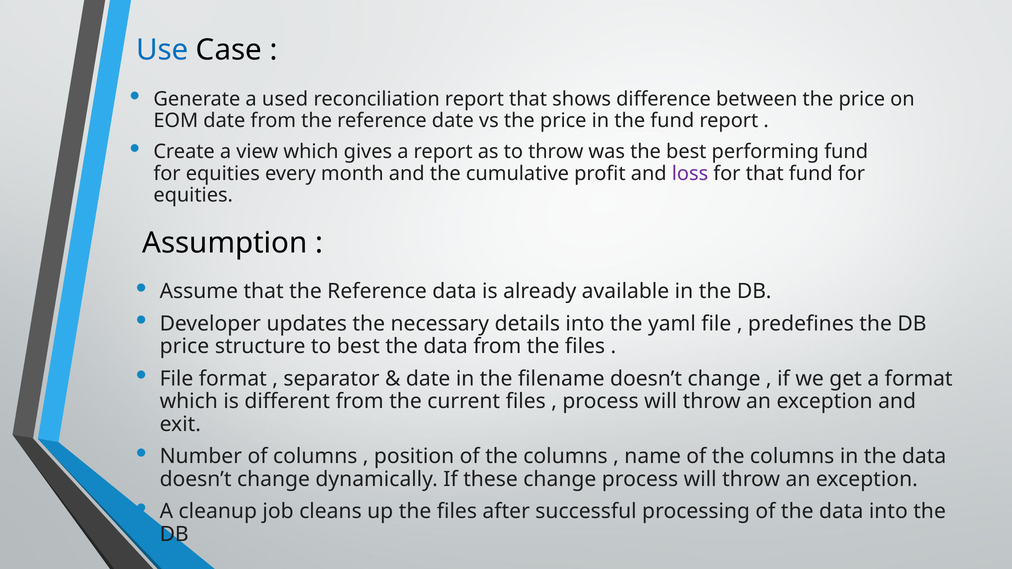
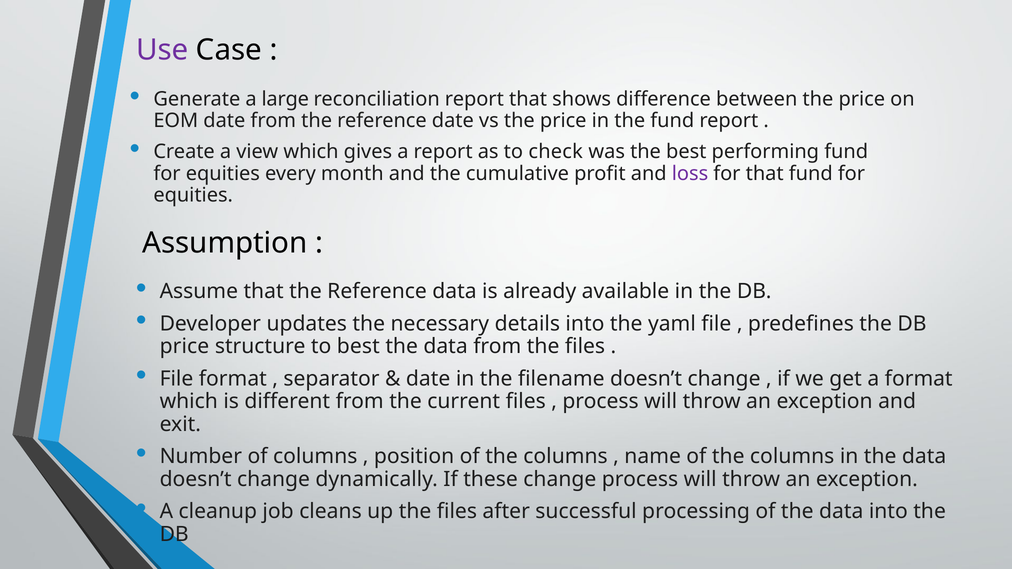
Use colour: blue -> purple (162, 50)
used: used -> large (285, 99)
to throw: throw -> check (556, 152)
